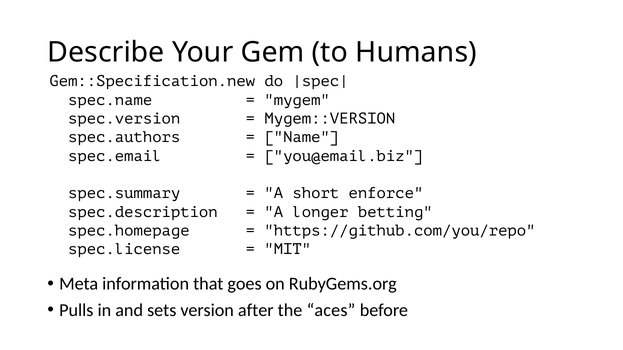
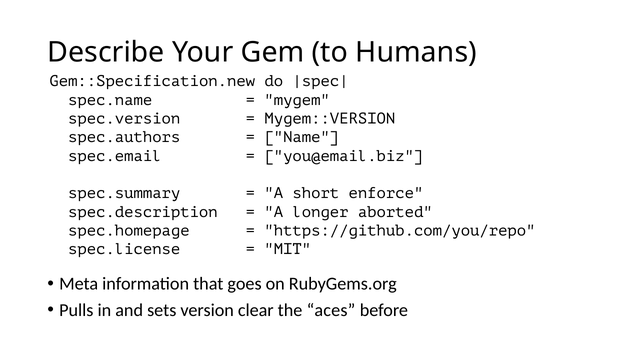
betting: betting -> aborted (395, 212)
after: after -> clear (256, 310)
